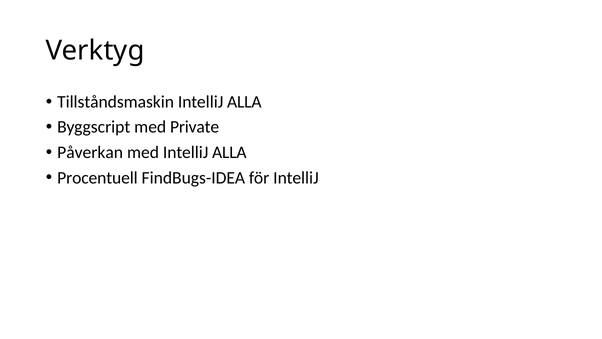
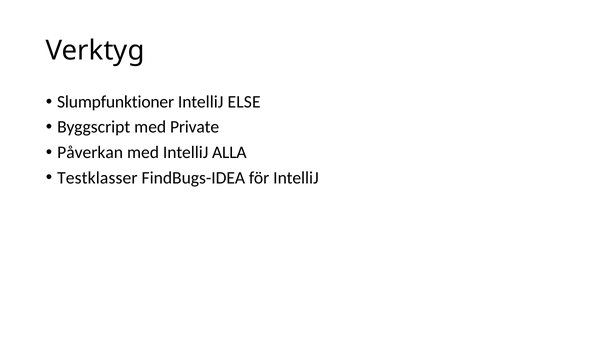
Tillståndsmaskin: Tillståndsmaskin -> Slumpfunktioner (116, 102)
ALLA: ALLA -> ELSE (244, 102)
Procentuell: Procentuell -> Testklasser (97, 178)
